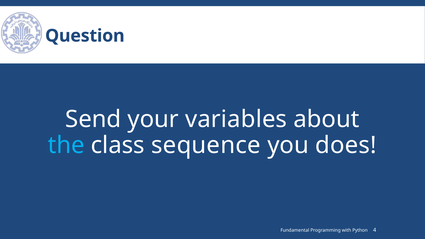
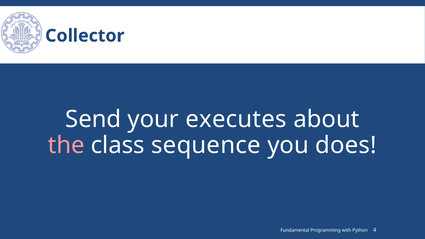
Question: Question -> Collector (85, 36)
variables: variables -> executes (236, 119)
the colour: light blue -> pink (66, 145)
